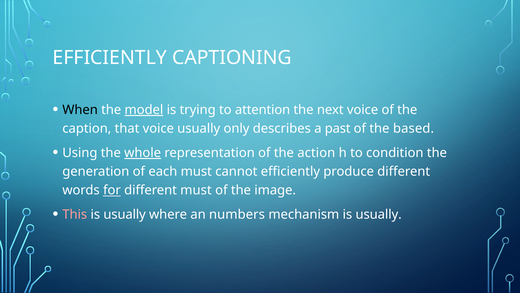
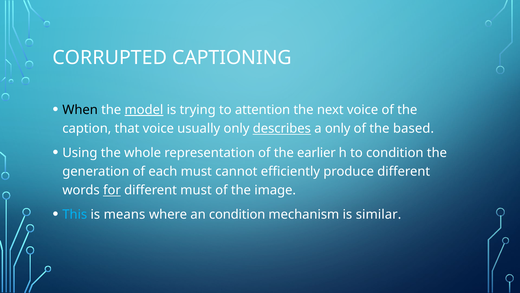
EFFICIENTLY: EFFICIENTLY -> CORRUPTED (110, 58)
describes underline: none -> present (282, 128)
a past: past -> only (338, 128)
whole underline: present -> none (143, 153)
action: action -> earlier (316, 153)
This colour: pink -> light blue (75, 214)
usually: usually -> means (124, 214)
an numbers: numbers -> condition (237, 214)
mechanism is usually: usually -> similar (379, 214)
